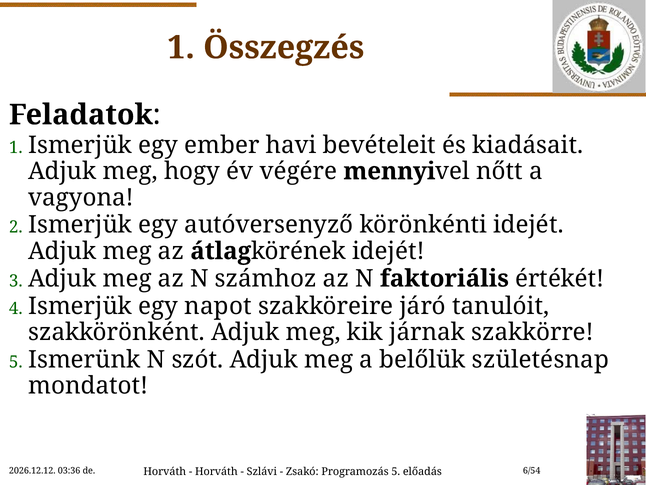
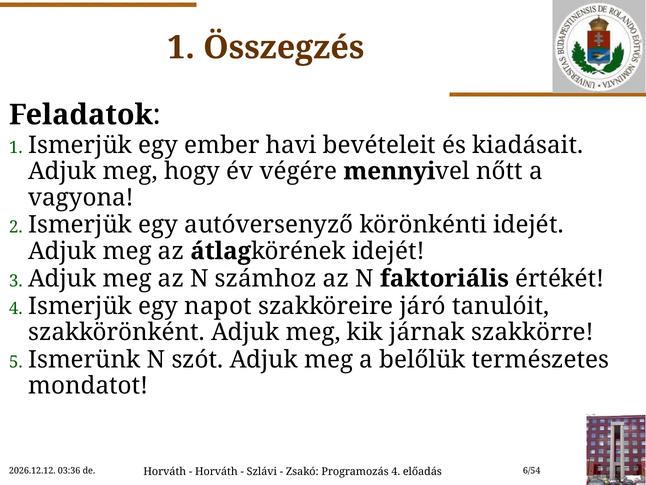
születésnap: születésnap -> természetes (541, 359)
Programozás 5: 5 -> 4 (396, 471)
